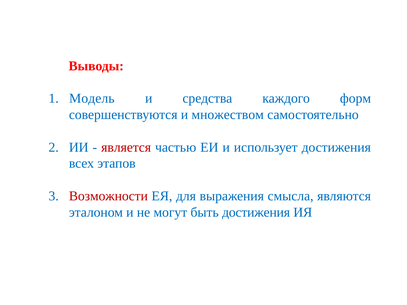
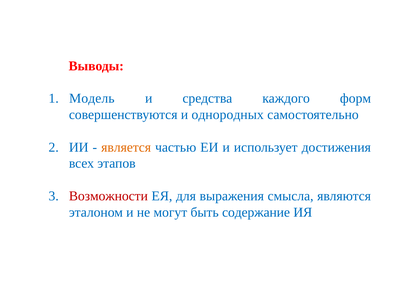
множеством: множеством -> однородных (228, 115)
является colour: red -> orange (126, 147)
быть достижения: достижения -> содержание (256, 212)
